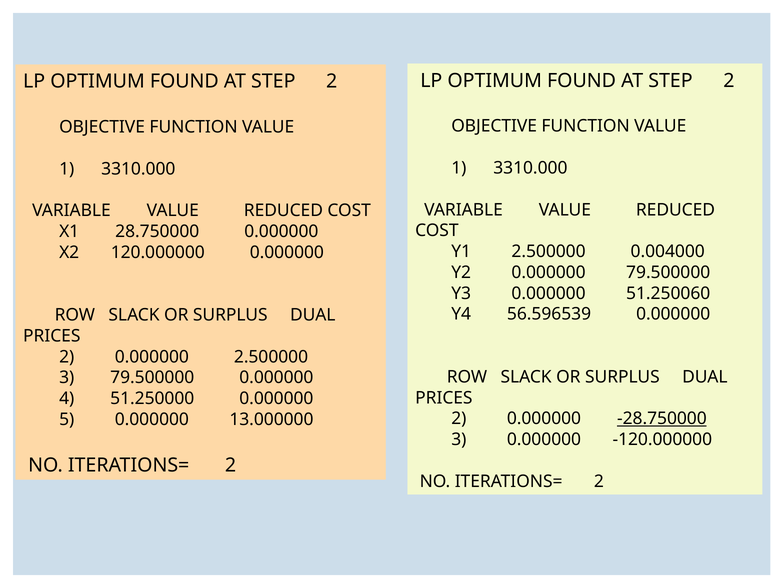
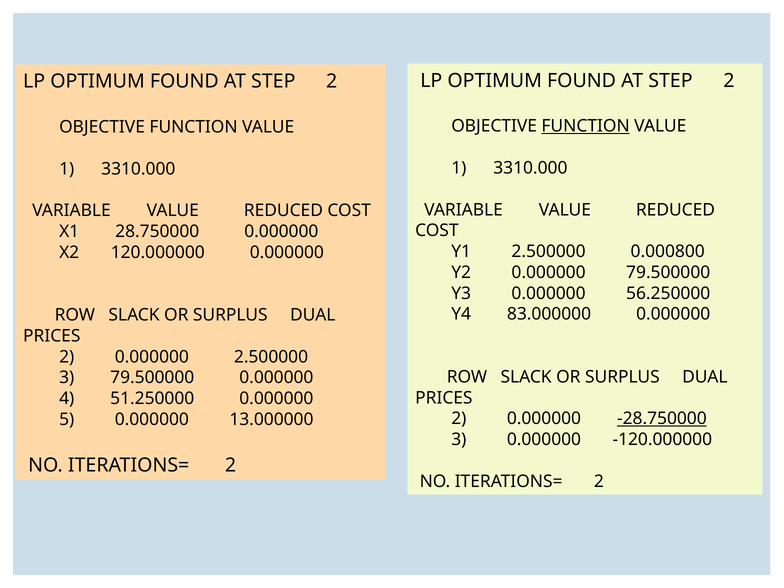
FUNCTION underline: none -> present (586, 126)
0.004000: 0.004000 -> 0.000800 (668, 252)
51.250060: 51.250060 -> 56.250000 (668, 293)
56.596539: 56.596539 -> 83.000000 (549, 314)
